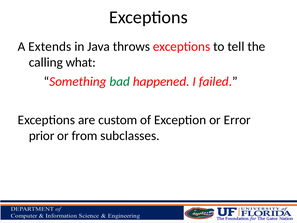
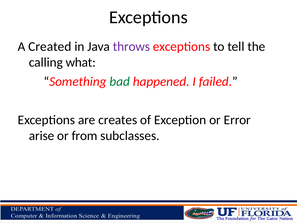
Extends: Extends -> Created (50, 47)
throws colour: black -> purple (131, 47)
custom: custom -> creates (118, 120)
prior: prior -> arise (42, 136)
